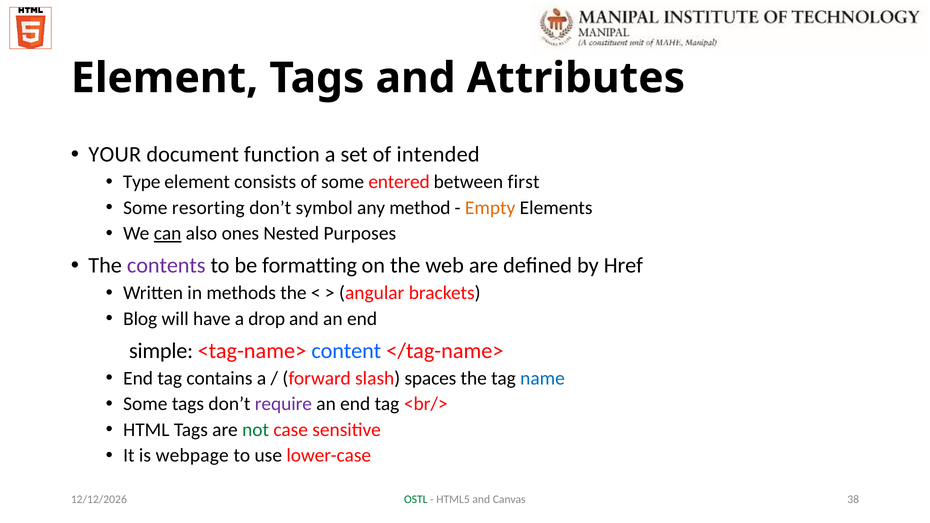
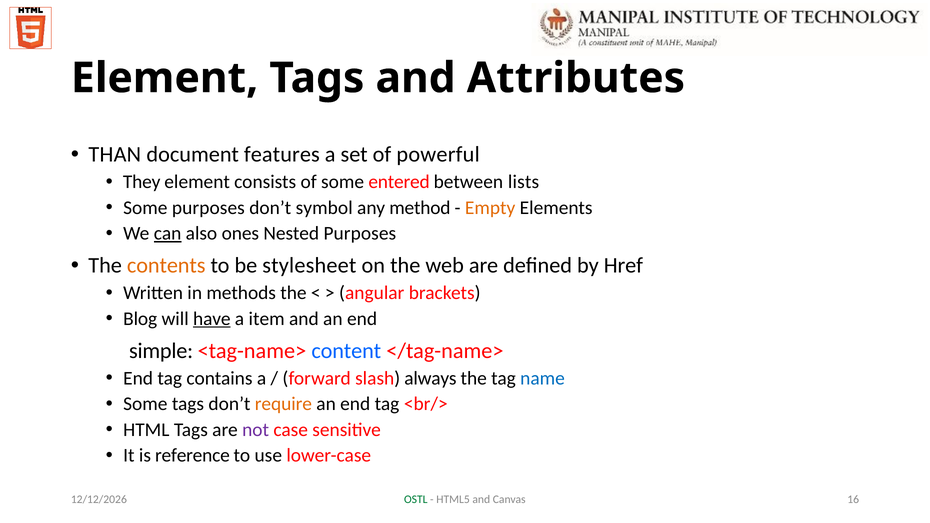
YOUR: YOUR -> THAN (115, 155)
function: function -> features (282, 155)
intended: intended -> powerful (438, 155)
Type: Type -> They (142, 182)
first: first -> lists (524, 182)
Some resorting: resorting -> purposes (208, 208)
contents colour: purple -> orange (166, 266)
formatting: formatting -> stylesheet (309, 266)
have underline: none -> present (212, 319)
drop: drop -> item (267, 319)
spaces: spaces -> always (430, 378)
require colour: purple -> orange (283, 404)
not colour: green -> purple (256, 430)
webpage: webpage -> reference (192, 456)
38: 38 -> 16 (853, 499)
